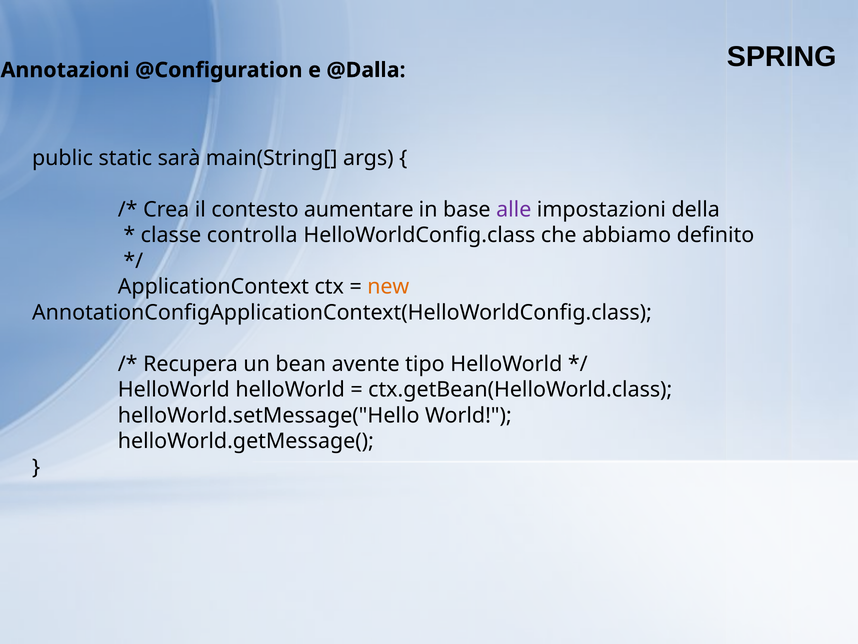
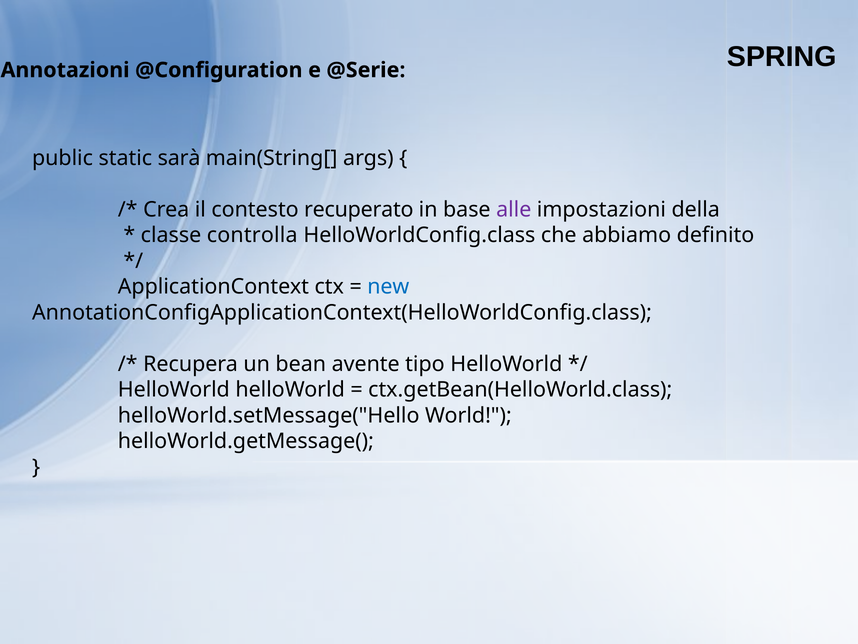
@Dalla: @Dalla -> @Serie (366, 70)
aumentare: aumentare -> recuperato (359, 209)
new colour: orange -> blue (388, 287)
